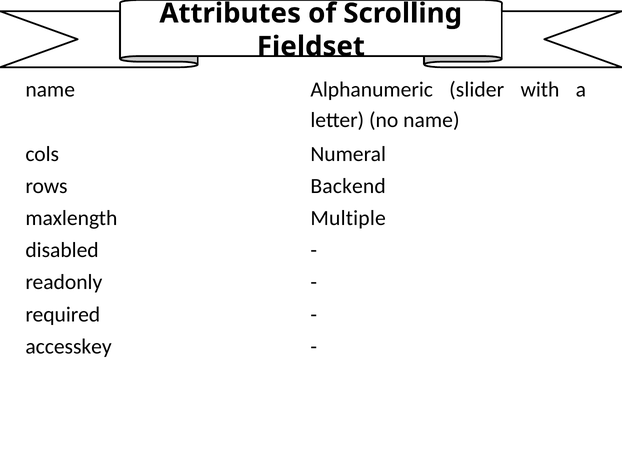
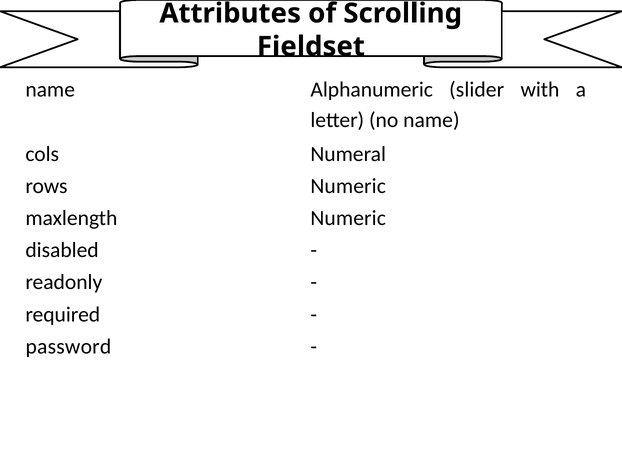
rows Backend: Backend -> Numeric (348, 186)
maxlength Multiple: Multiple -> Numeric (348, 218)
accesskey: accesskey -> password (68, 347)
